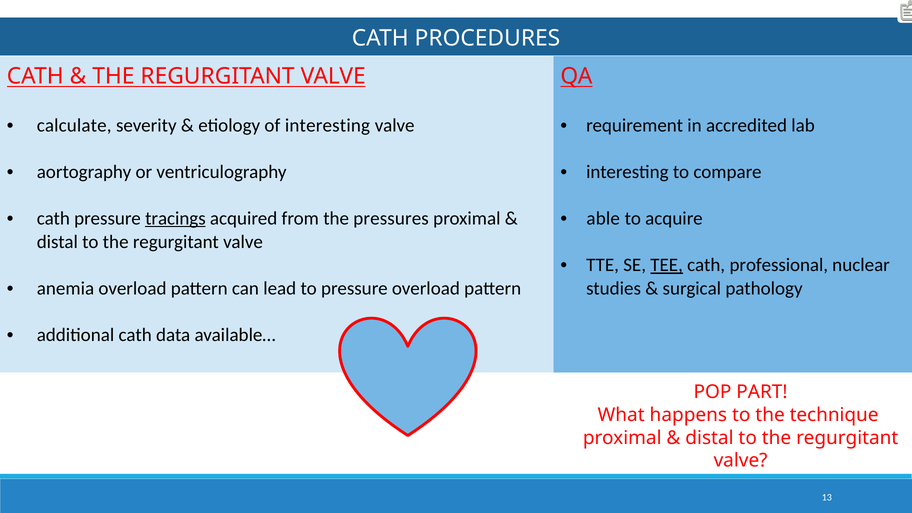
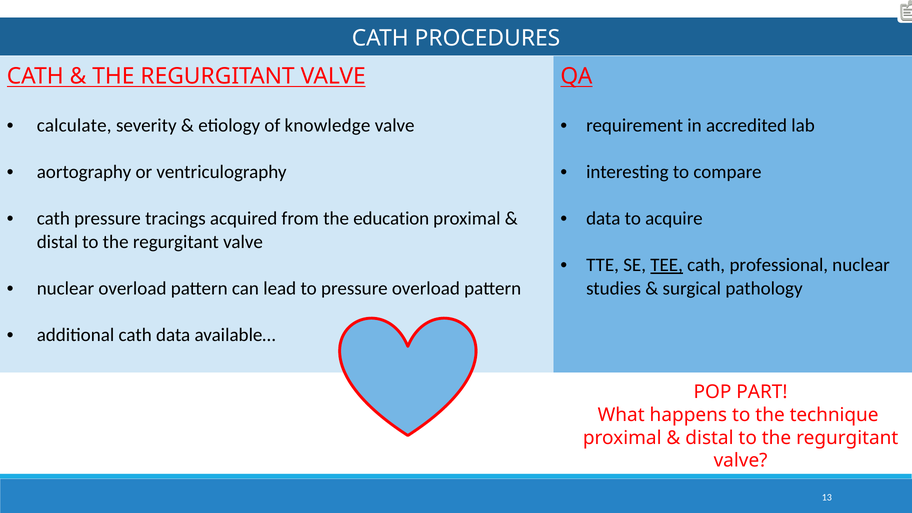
of interesting: interesting -> knowledge (327, 125)
tracings underline: present -> none (175, 218)
pressures: pressures -> education (391, 218)
able: able -> data (603, 218)
anemia: anemia -> nuclear (65, 288)
